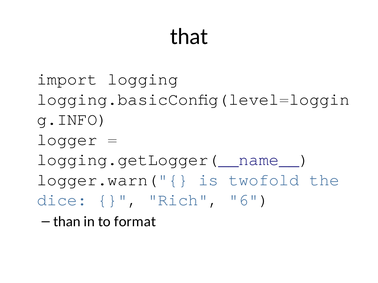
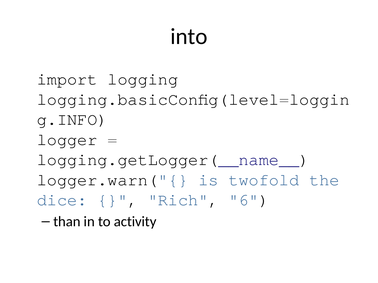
that: that -> into (189, 37)
format: format -> activity (135, 222)
